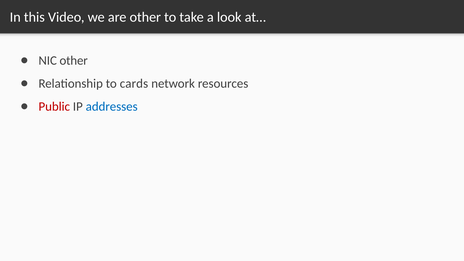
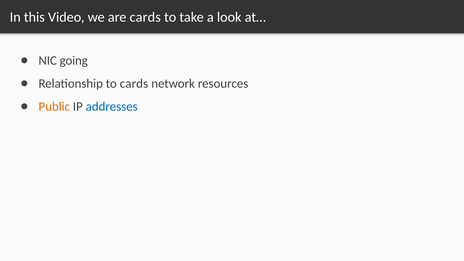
are other: other -> cards (145, 17)
NIC other: other -> going (74, 61)
Public colour: red -> orange (54, 107)
